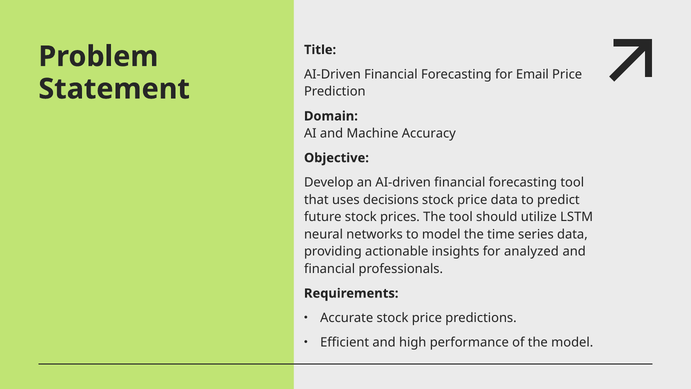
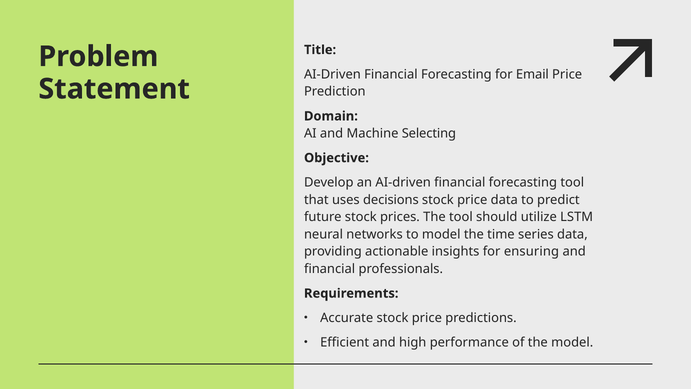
Accuracy: Accuracy -> Selecting (429, 133)
analyzed: analyzed -> ensuring (531, 251)
